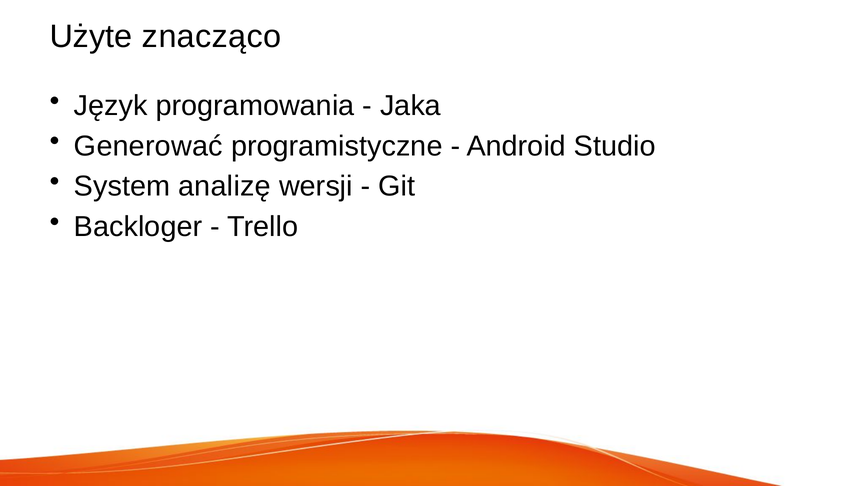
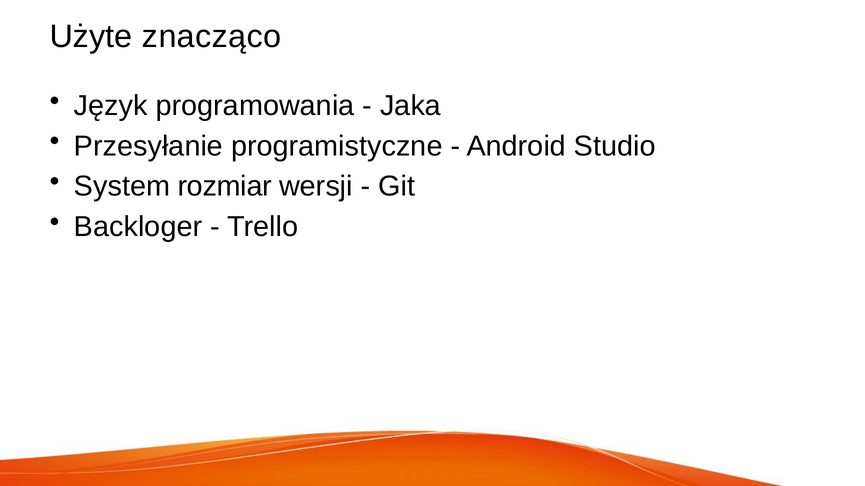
Generować: Generować -> Przesyłanie (148, 146)
analizę: analizę -> rozmiar (225, 187)
